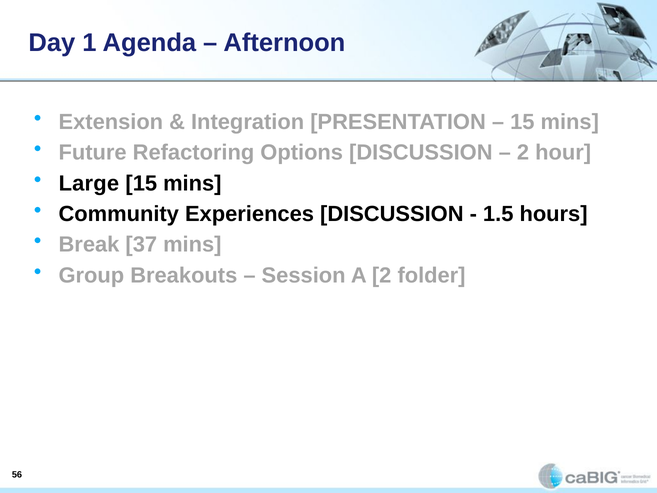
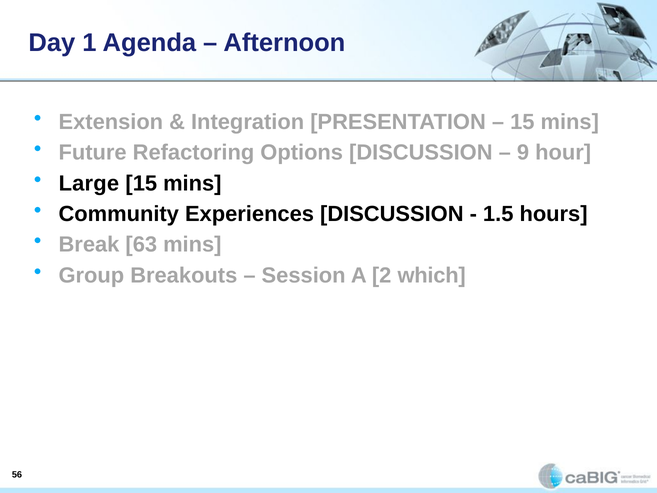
2: 2 -> 9 (523, 153)
37: 37 -> 63 (141, 245)
folder: folder -> which (432, 275)
